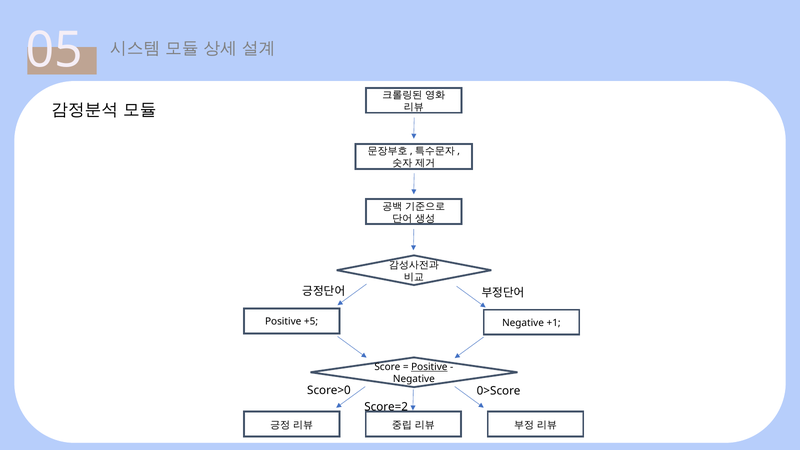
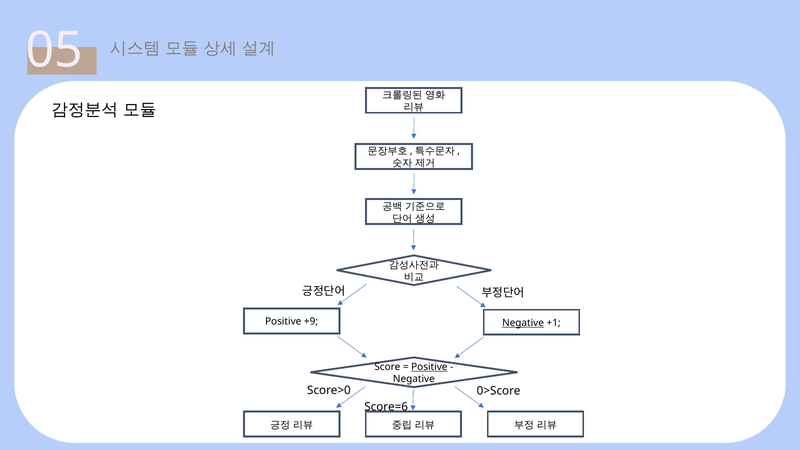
+5: +5 -> +9 (311, 322)
Negative underline: none -> present (523, 323)
Score=2: Score=2 -> Score=6 (386, 407)
